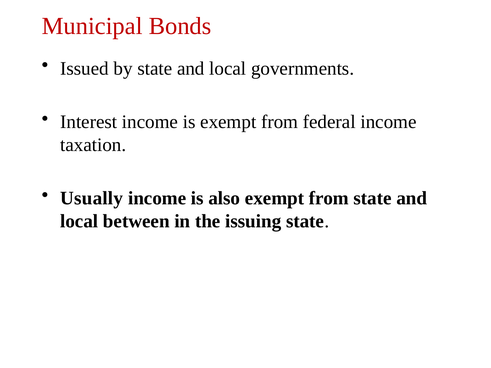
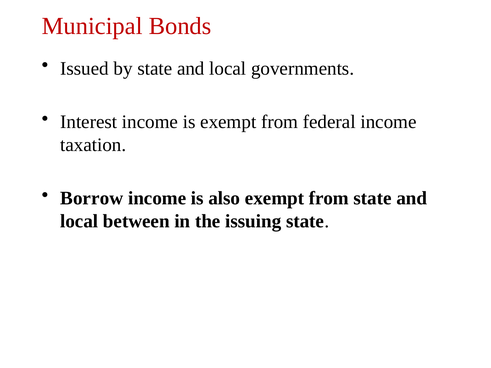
Usually: Usually -> Borrow (92, 198)
